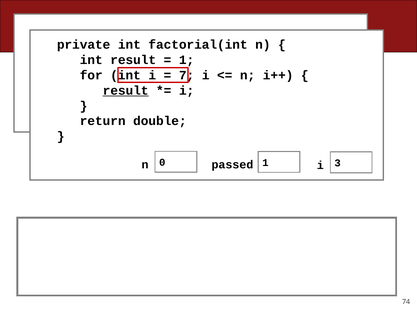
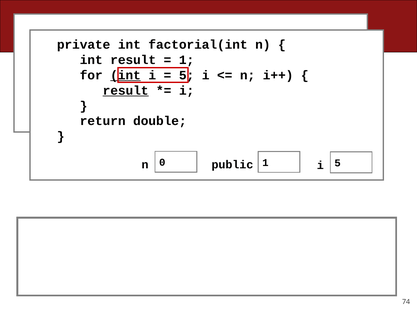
int underline: none -> present (126, 75)
7: 7 -> 5 (187, 75)
n 3: 3 -> 5 (338, 163)
passed: passed -> public (232, 165)
